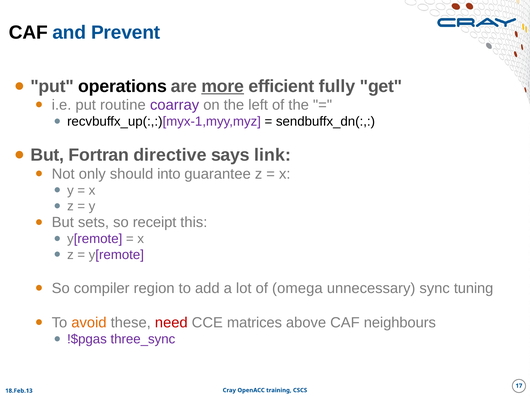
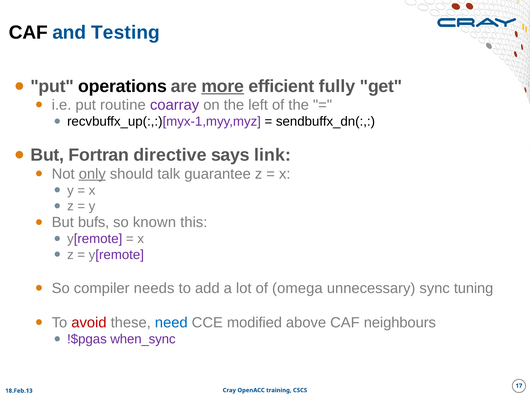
Prevent: Prevent -> Testing (126, 33)
only underline: none -> present (92, 174)
into: into -> talk (169, 174)
sets: sets -> bufs (94, 223)
receipt: receipt -> known (154, 223)
region: region -> needs (154, 289)
avoid colour: orange -> red (89, 323)
need colour: red -> blue (171, 323)
matrices: matrices -> modified (254, 323)
three_sync: three_sync -> when_sync (143, 340)
